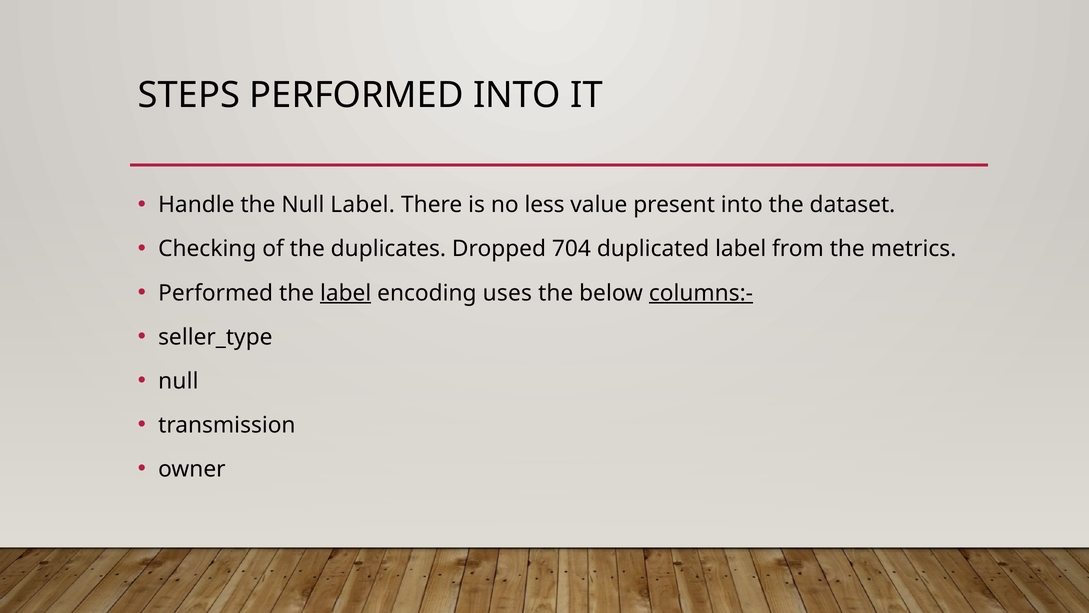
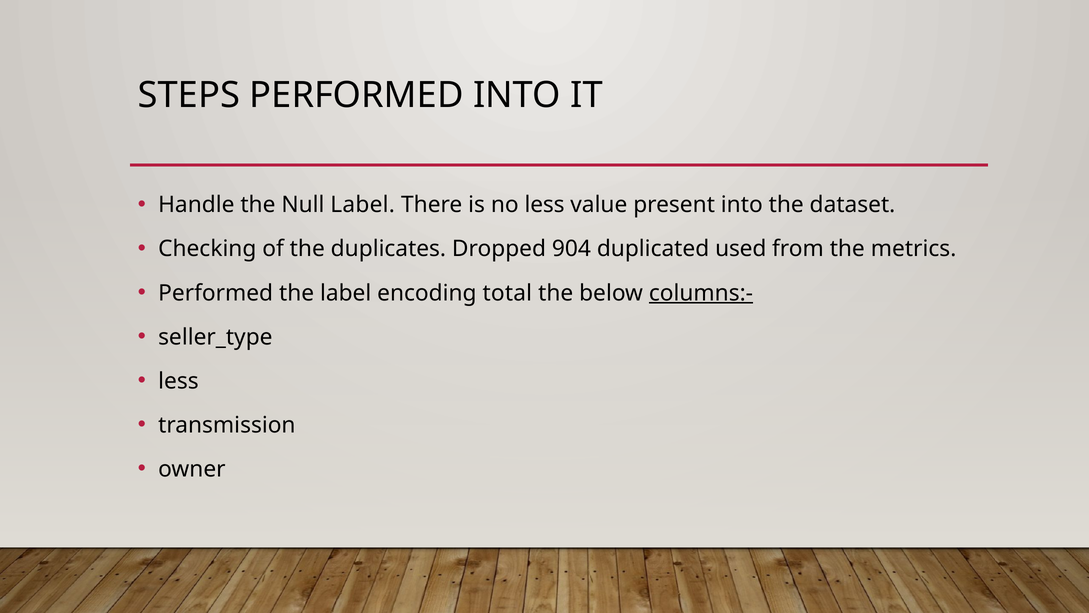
704: 704 -> 904 (571, 249)
duplicated label: label -> used (741, 249)
label underline: present -> none (346, 293)
uses: uses -> total (507, 293)
null: null -> less (178, 381)
